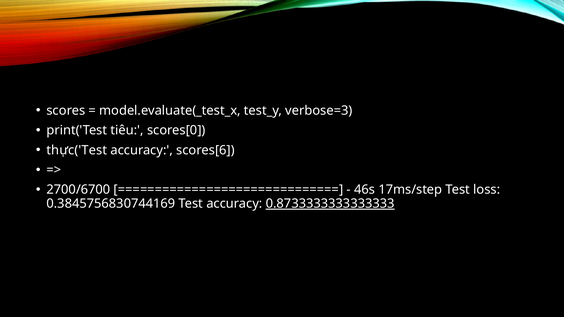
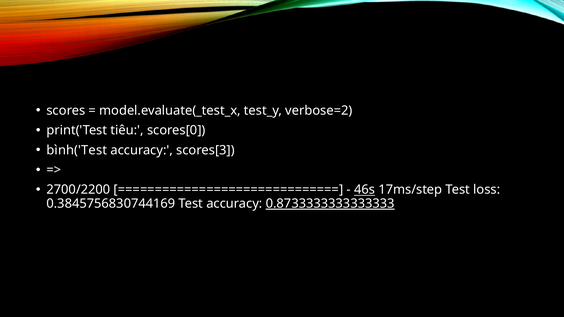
verbose=3: verbose=3 -> verbose=2 (319, 111)
thực('Test: thực('Test -> bình('Test (77, 150)
scores[6: scores[6 -> scores[3 (205, 150)
2700/6700: 2700/6700 -> 2700/2200 (78, 190)
46s underline: none -> present (365, 190)
